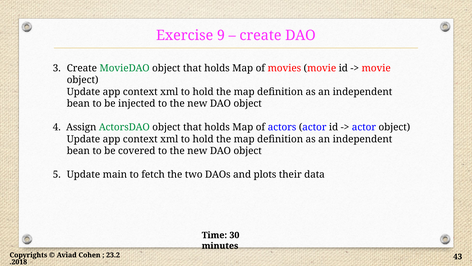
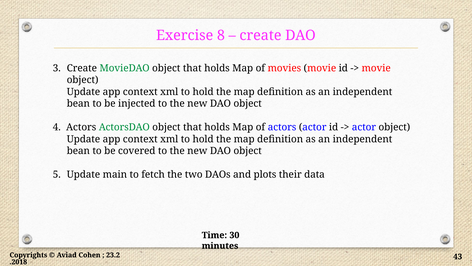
9: 9 -> 8 (221, 35)
Assign: Assign -> Actors (81, 127)
